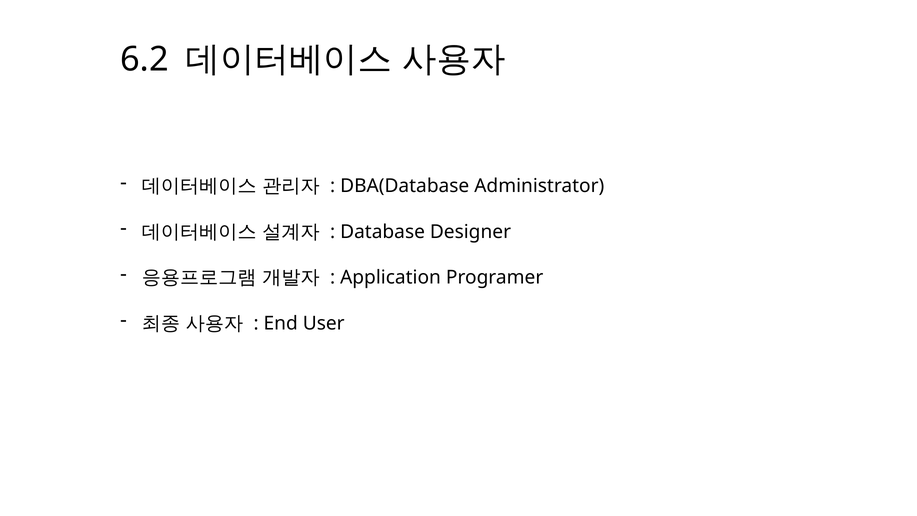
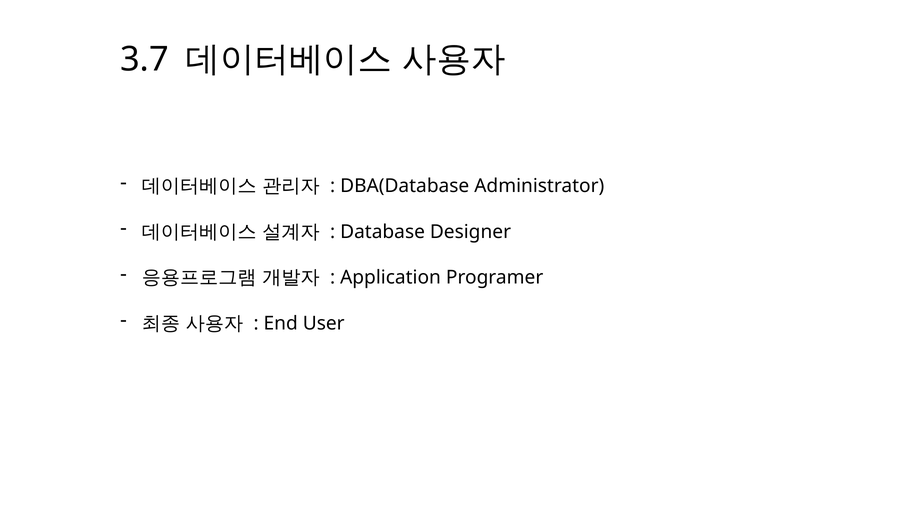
6.2: 6.2 -> 3.7 (145, 60)
